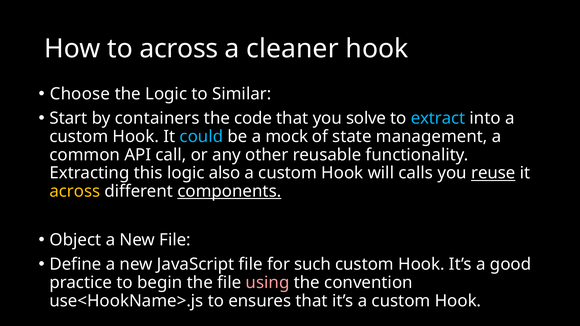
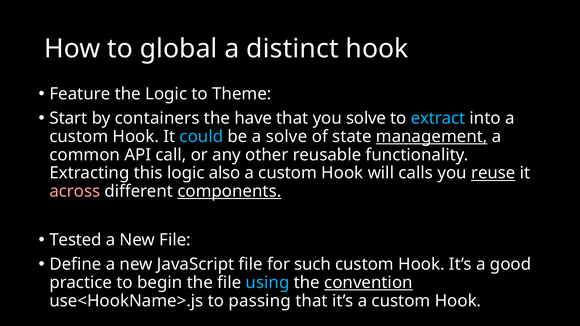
to across: across -> global (179, 49)
cleaner: cleaner -> distinct (292, 49)
Choose: Choose -> Feature (80, 94)
Similar: Similar -> Theme (242, 94)
code: code -> have (253, 118)
a mock: mock -> solve (287, 137)
management underline: none -> present (432, 137)
across colour: yellow -> pink (75, 191)
Object: Object -> Tested (76, 240)
using colour: pink -> light blue (268, 283)
convention underline: none -> present (368, 283)
ensures: ensures -> passing (260, 301)
